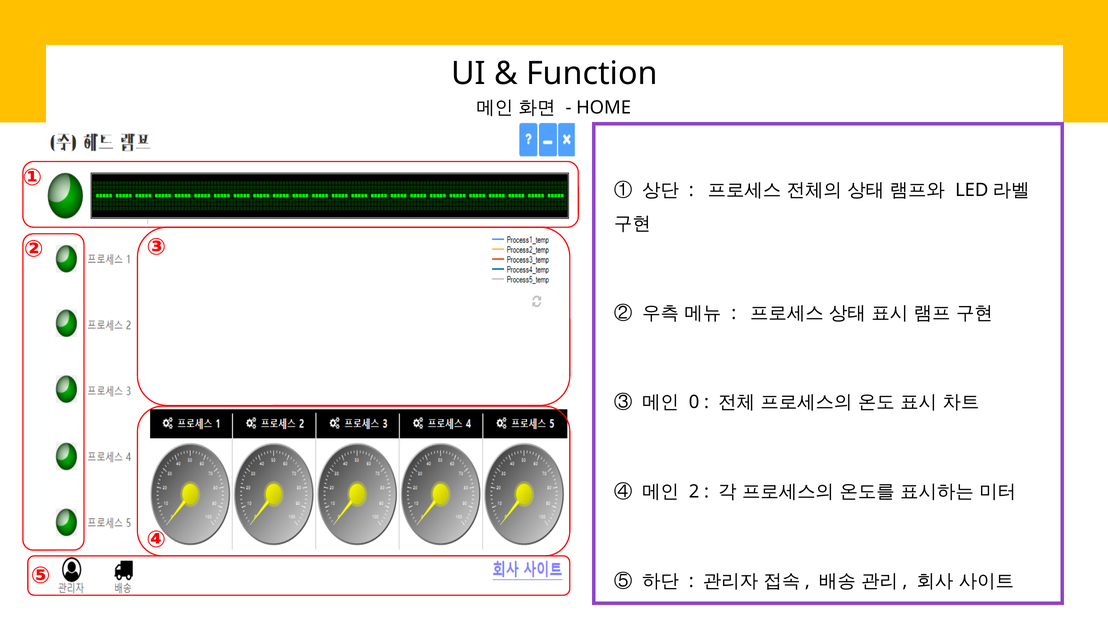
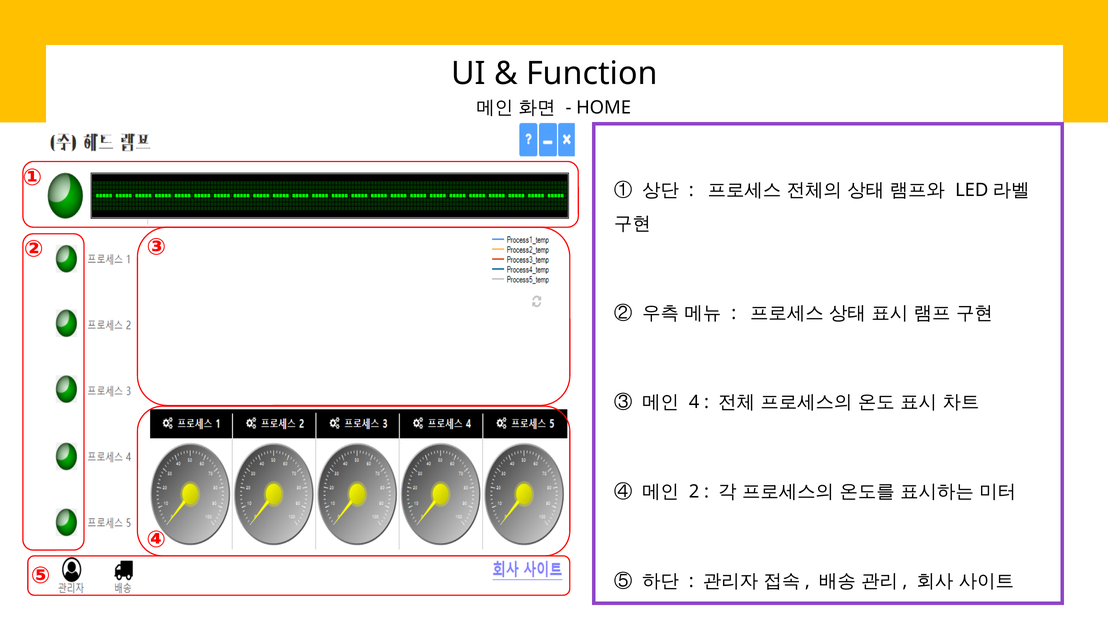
0: 0 -> 4 (694, 403)
